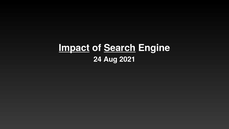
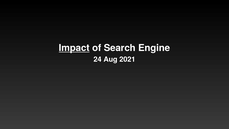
Search underline: present -> none (120, 48)
